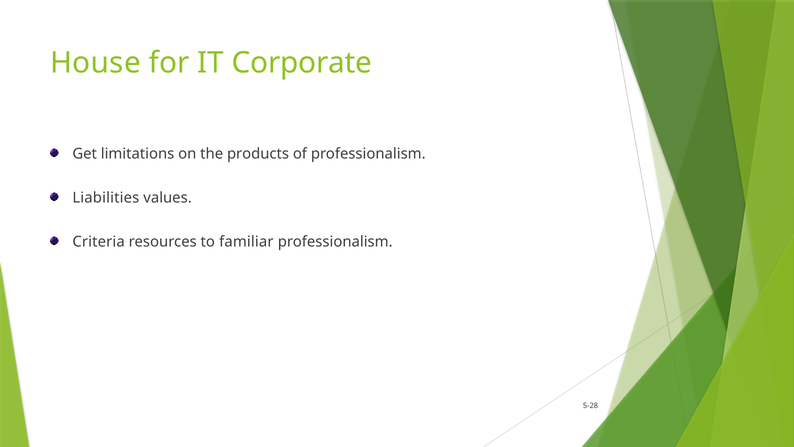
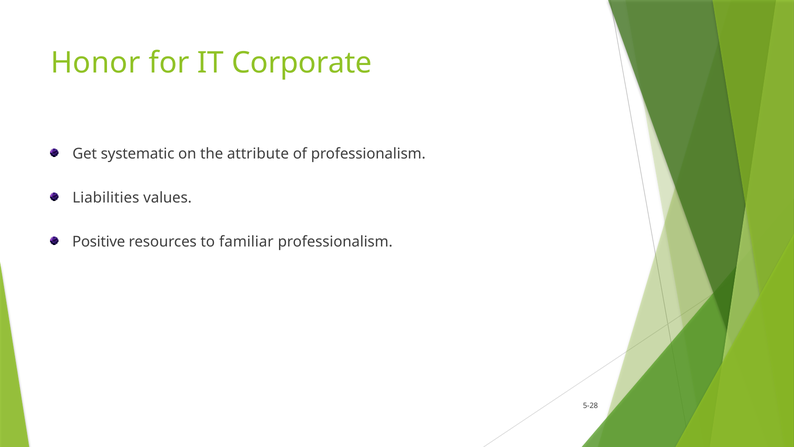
House: House -> Honor (95, 63)
limitations: limitations -> systematic (138, 154)
products: products -> attribute (258, 154)
Criteria: Criteria -> Positive (99, 242)
